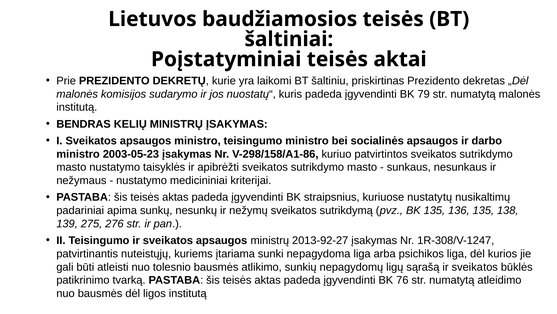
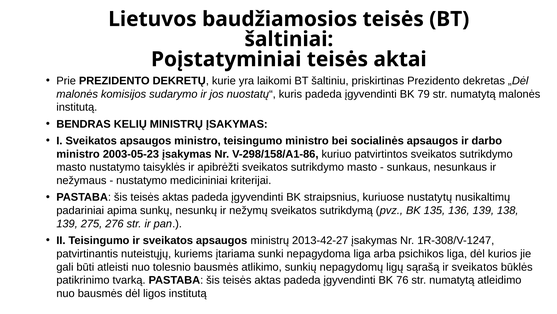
136 135: 135 -> 139 (483, 210)
2013-92-27: 2013-92-27 -> 2013-42-27 (320, 240)
